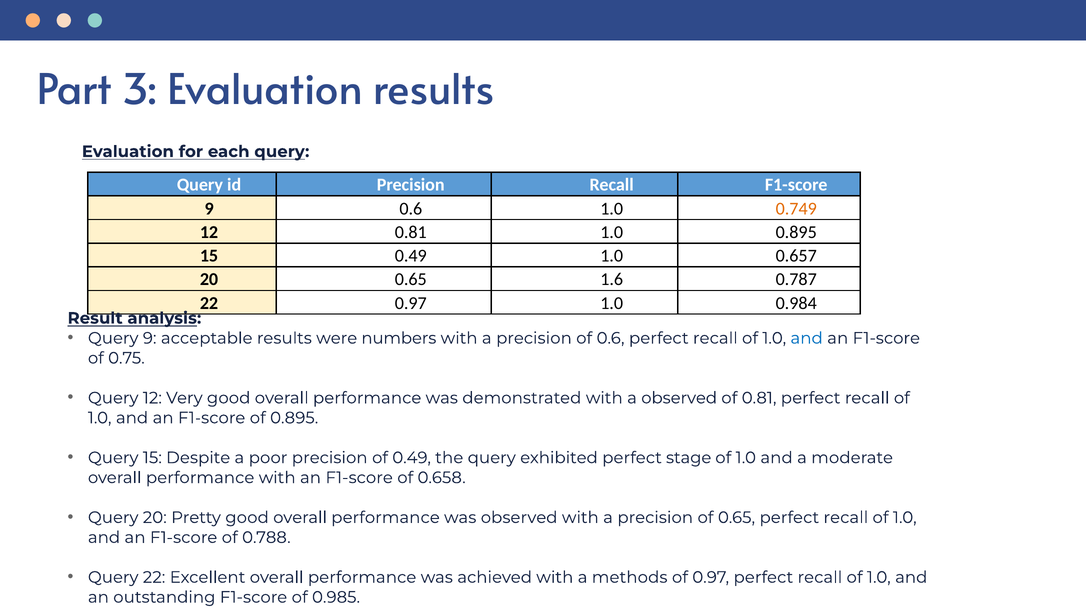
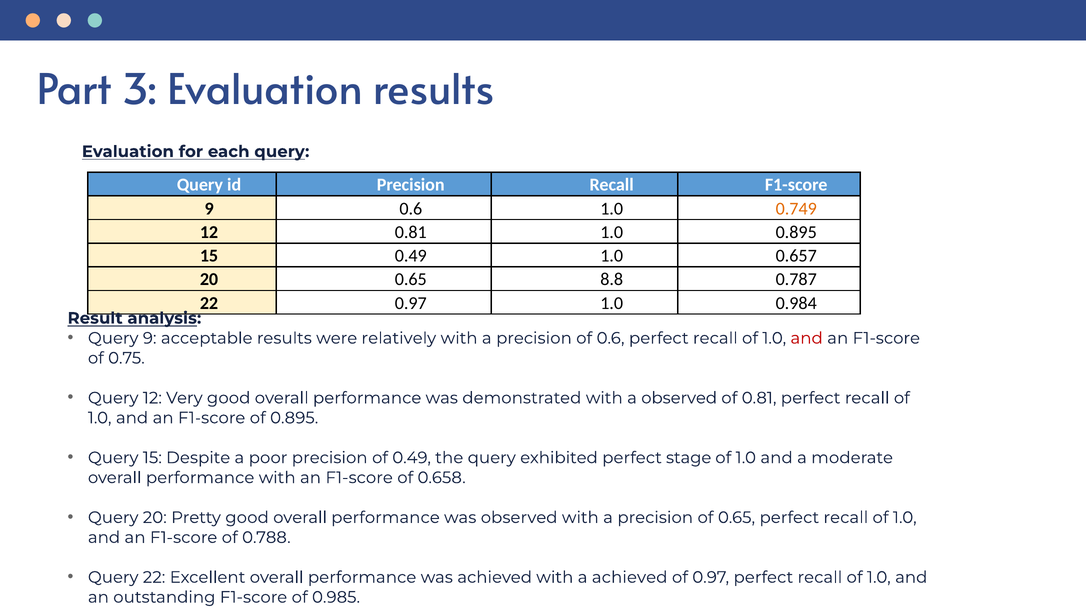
1.6: 1.6 -> 8.8 (612, 279)
numbers: numbers -> relatively (399, 338)
and colour: blue -> red (807, 338)
a methods: methods -> achieved (630, 577)
